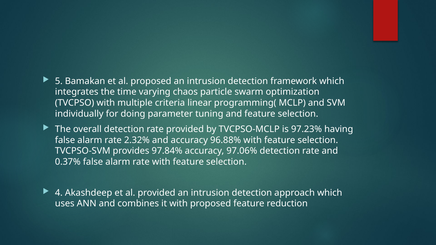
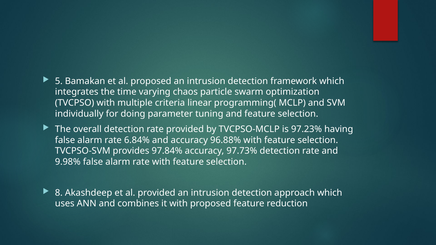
2.32%: 2.32% -> 6.84% (137, 140)
97.06%: 97.06% -> 97.73% (242, 151)
0.37%: 0.37% -> 9.98% (68, 162)
4: 4 -> 8 (59, 193)
